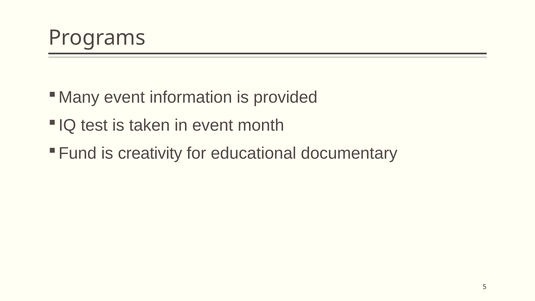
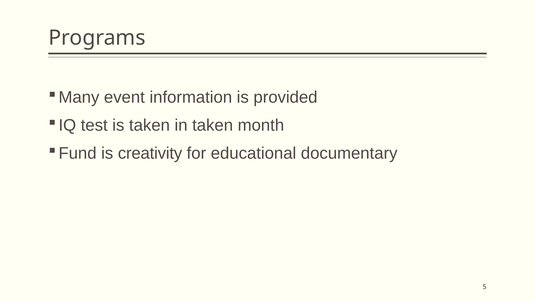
in event: event -> taken (213, 125)
